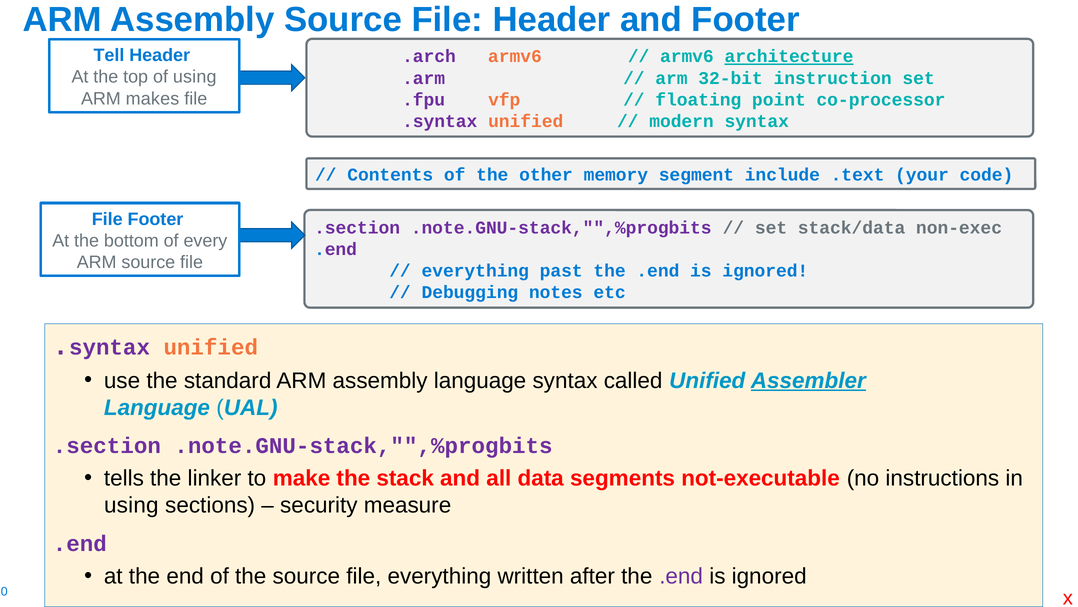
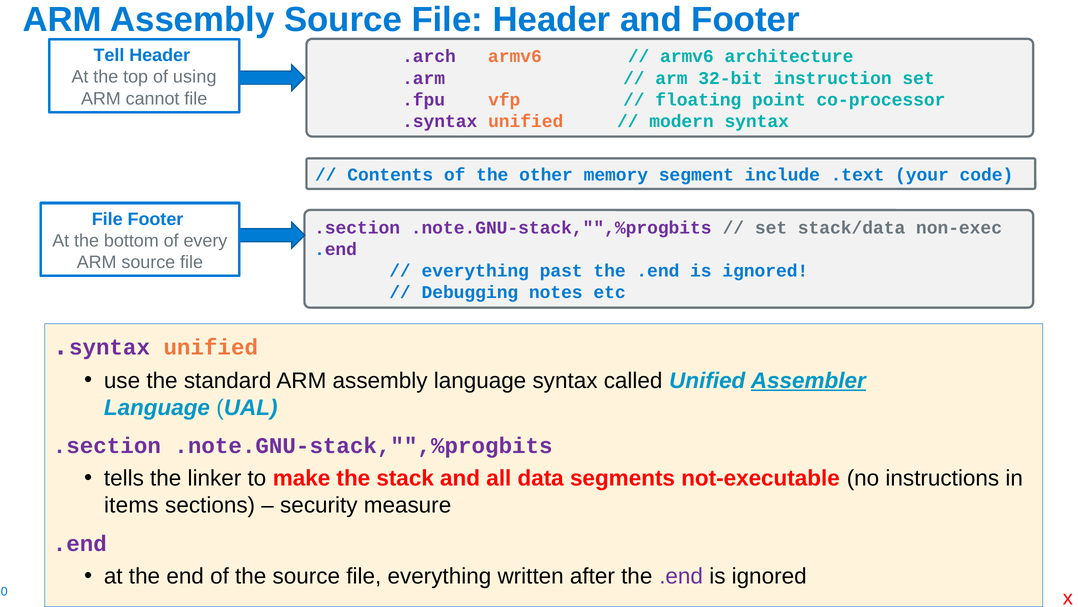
architecture underline: present -> none (789, 56)
makes: makes -> cannot (153, 99)
using: using -> items (131, 505)
